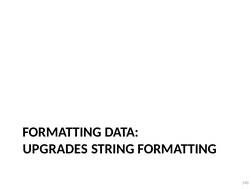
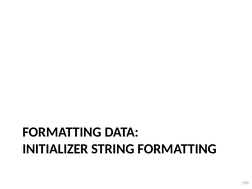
UPGRADES: UPGRADES -> INITIALIZER (55, 149)
